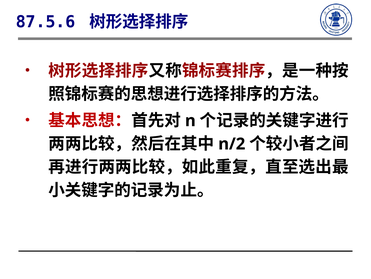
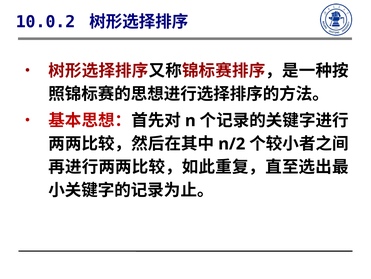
87.5.6: 87.5.6 -> 10.0.2 (46, 22)
